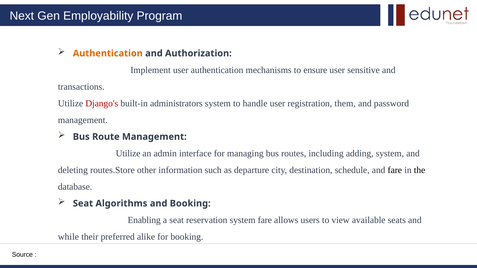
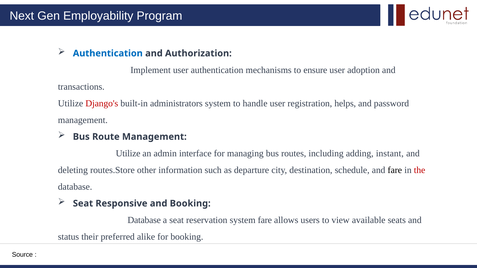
Authentication colour: orange -> blue (108, 53)
sensitive: sensitive -> adoption (364, 70)
them: them -> helps (345, 103)
adding system: system -> instant (390, 154)
the colour: black -> red (420, 170)
Algorithms: Algorithms -> Responsive (121, 204)
Enabling: Enabling -> Database (144, 220)
while: while -> status (68, 237)
